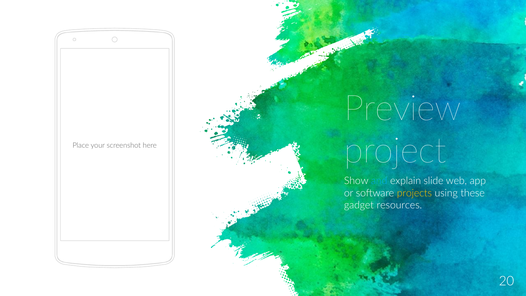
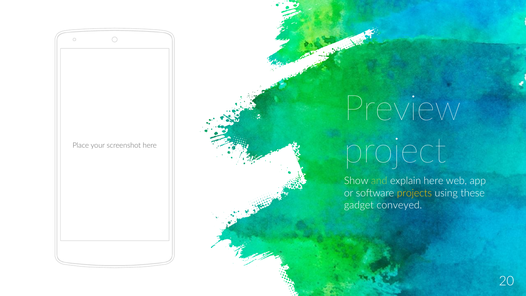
and colour: light blue -> light green (379, 181)
explain slide: slide -> here (433, 181)
resources: resources -> conveyed (399, 205)
